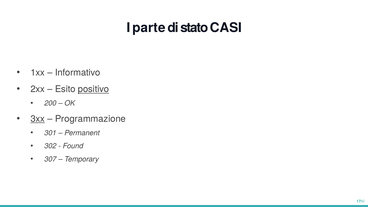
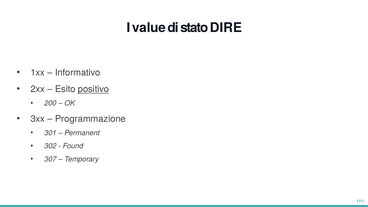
parte: parte -> value (149, 28)
CASI: CASI -> DIRE (226, 28)
3xx underline: present -> none (38, 119)
